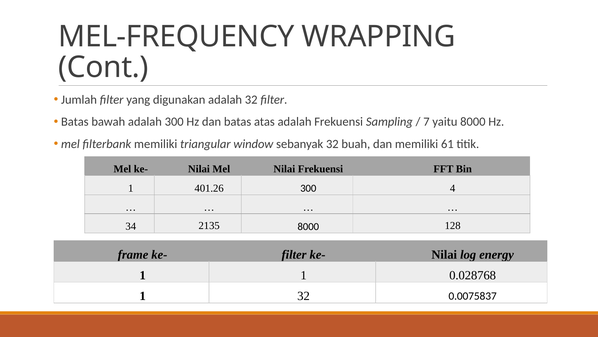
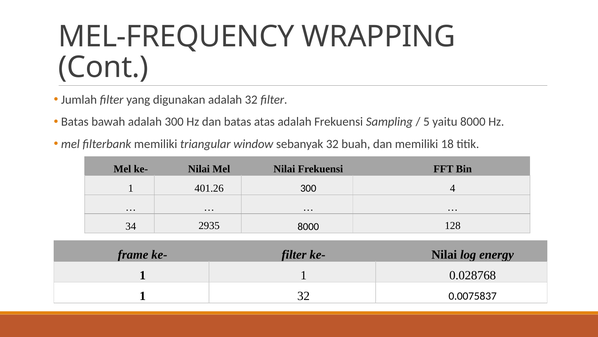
7: 7 -> 5 (426, 122)
61: 61 -> 18 (447, 144)
2135: 2135 -> 2935 (209, 225)
